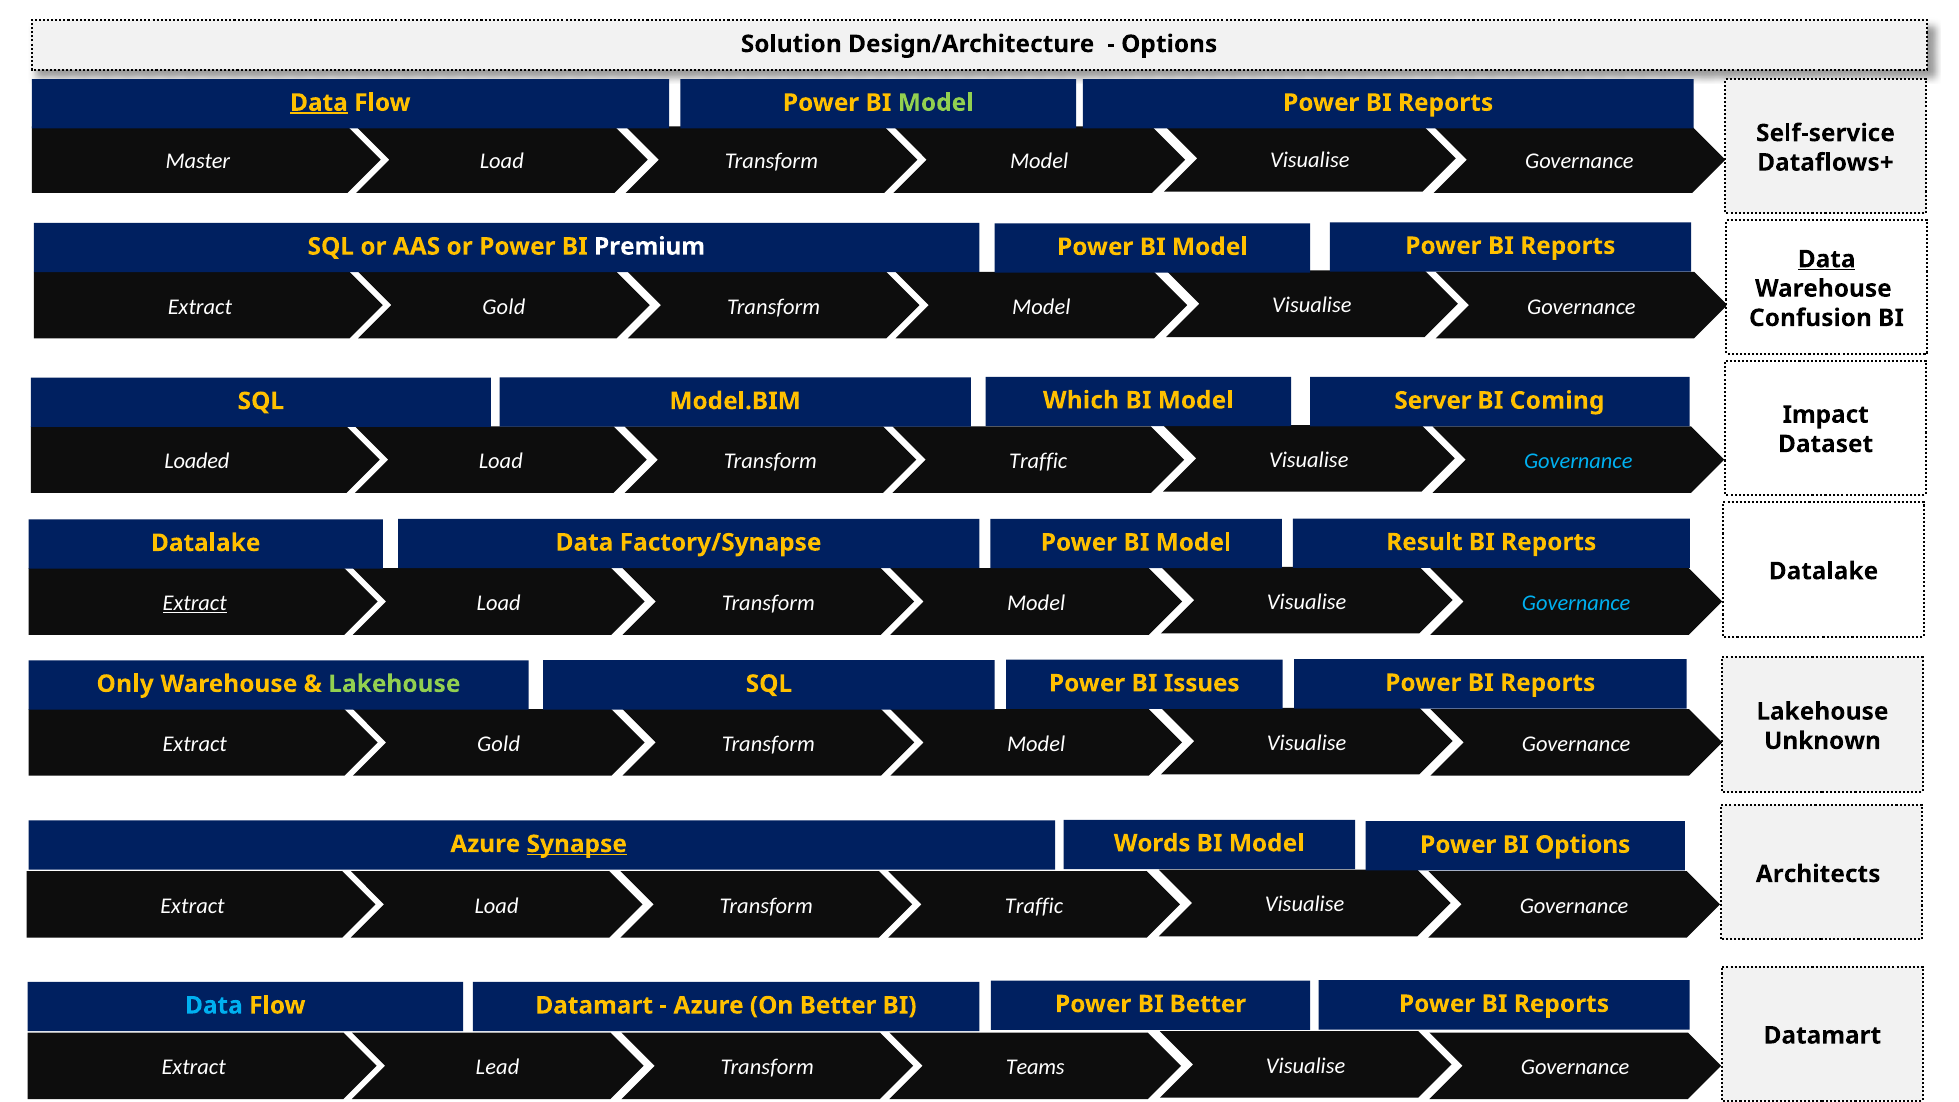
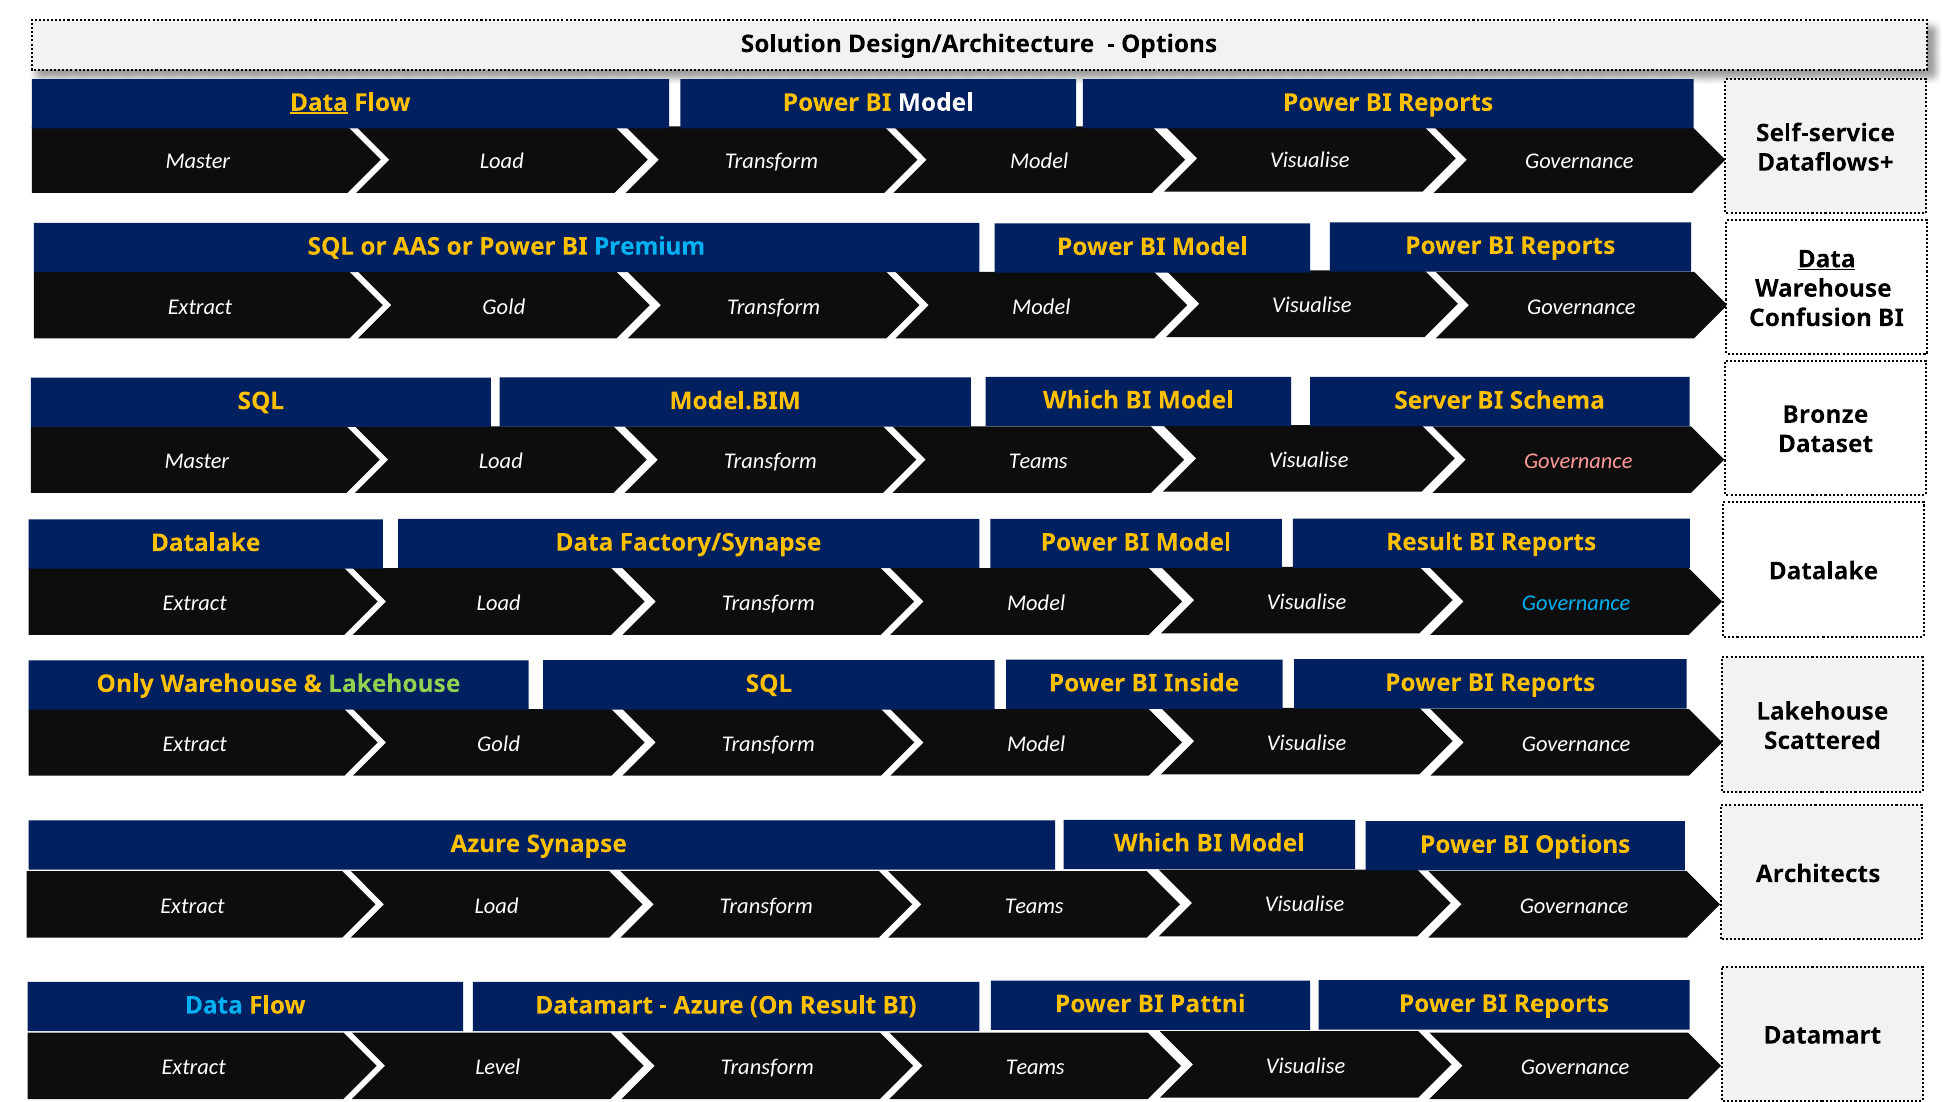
Model colour: light green -> white (936, 103)
Premium colour: white -> light blue (650, 247)
Coming: Coming -> Schema (1557, 401)
Impact: Impact -> Bronze (1825, 415)
Loaded: Loaded -> Master (197, 461)
Traffic: Traffic -> Teams (1038, 461)
Governance colour: light blue -> pink (1578, 461)
Extract underline: present -> none (195, 603)
Issues: Issues -> Inside (1202, 683)
Unknown: Unknown -> Scattered (1822, 741)
Words: Words -> Which (1152, 843)
Synapse underline: present -> none (577, 844)
Extract Load Transform Traffic: Traffic -> Teams (1034, 906)
BI Better: Better -> Pattni (1208, 1004)
On Better: Better -> Result (838, 1005)
Lead: Lead -> Level (498, 1067)
